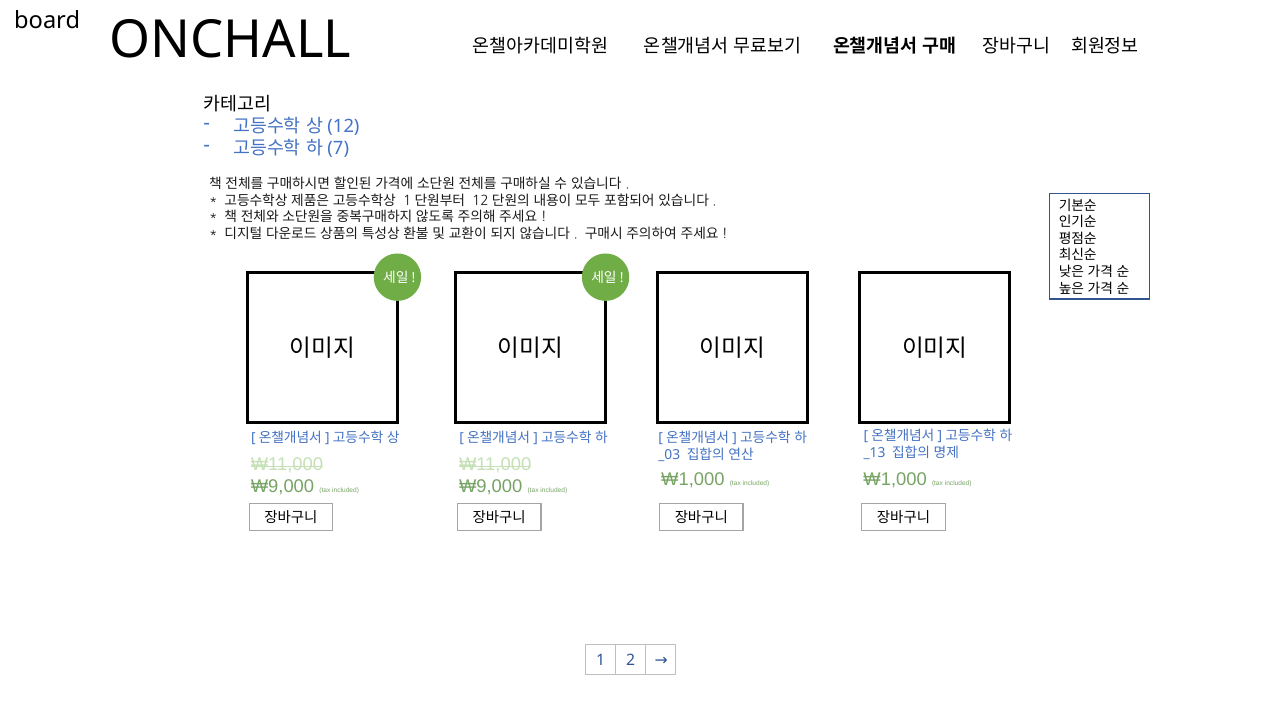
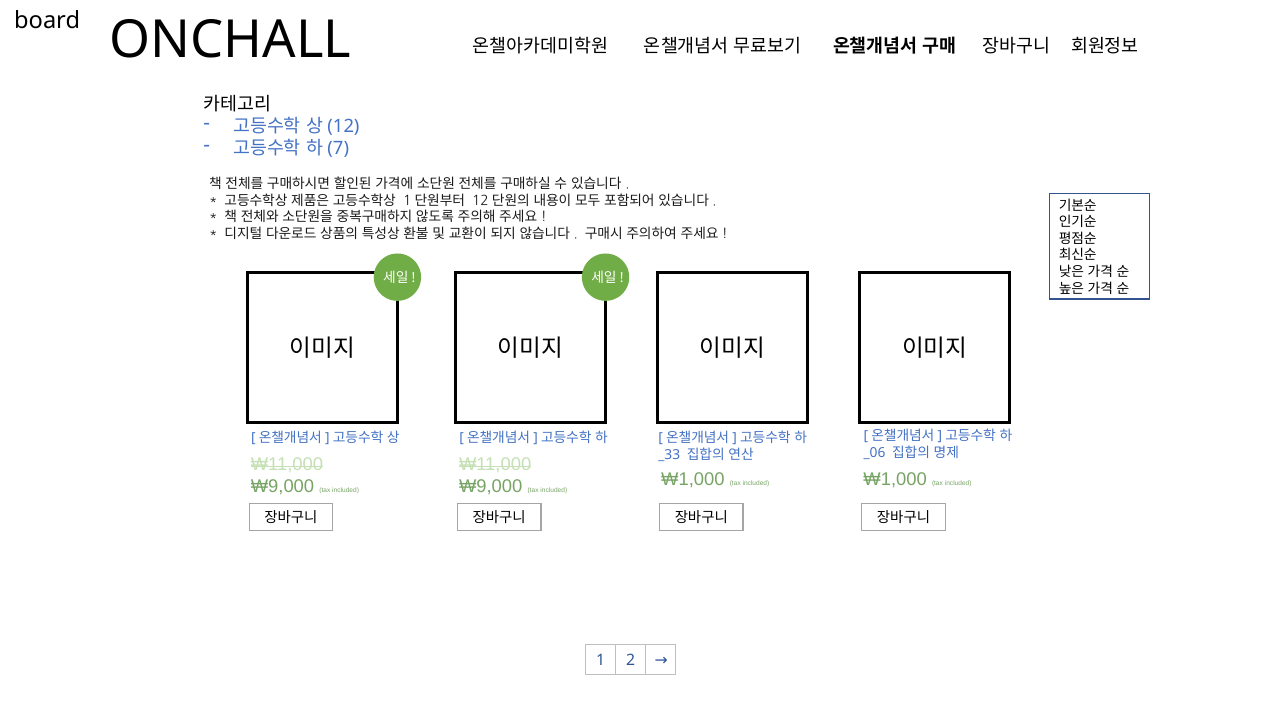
_13: _13 -> _06 (875, 453)
_03: _03 -> _33 (669, 455)
